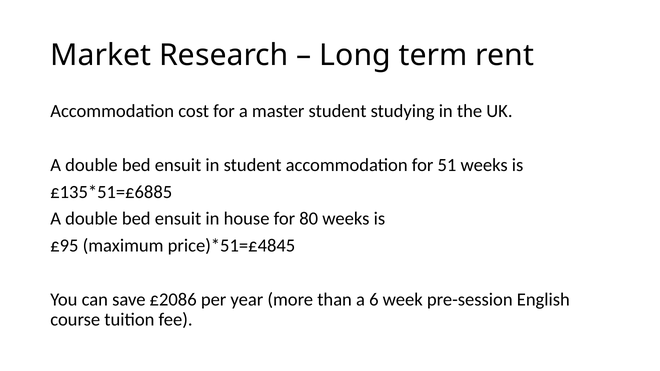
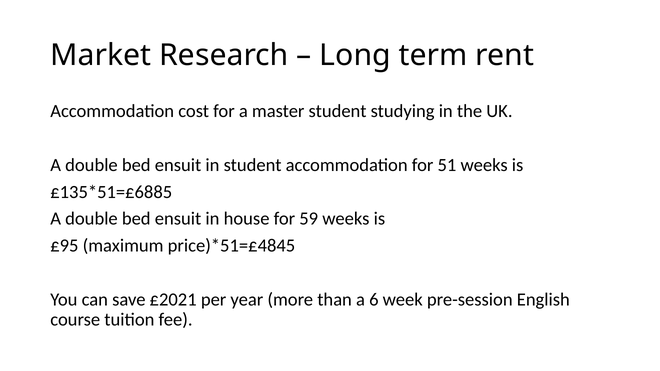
80: 80 -> 59 (309, 219)
£2086: £2086 -> £2021 (173, 300)
